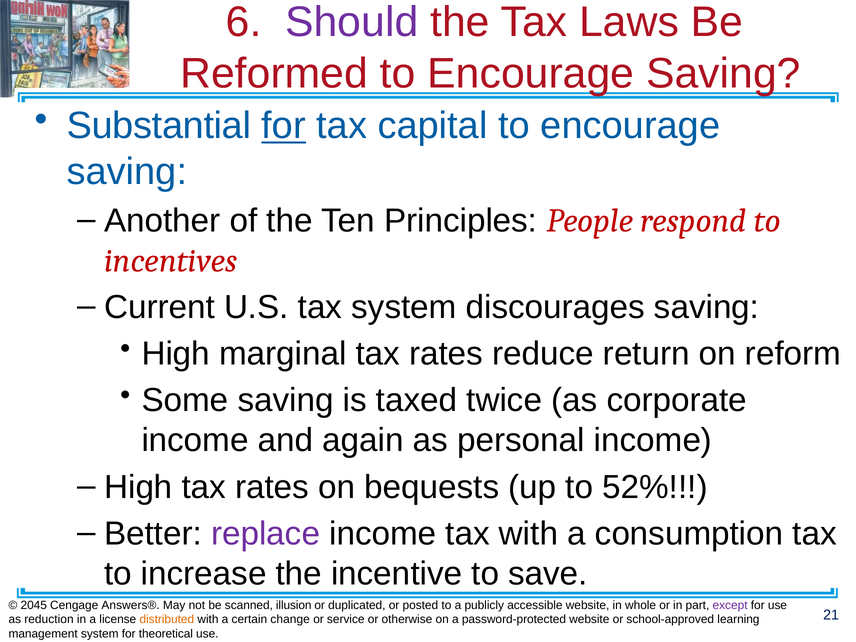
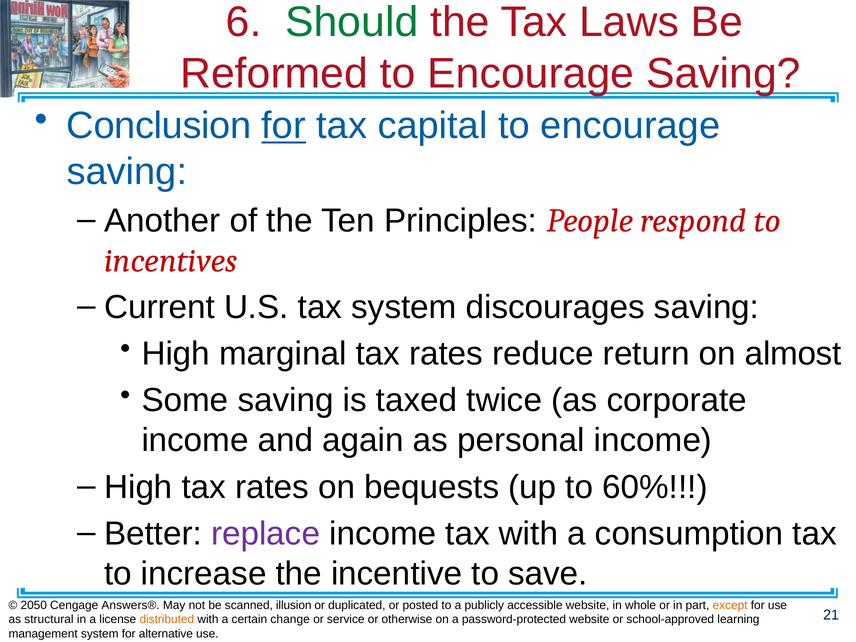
Should colour: purple -> green (352, 22)
Substantial: Substantial -> Conclusion (159, 126)
reform: reform -> almost (793, 354)
52%: 52% -> 60% (655, 487)
2045: 2045 -> 2050 (34, 605)
except colour: purple -> orange (730, 605)
reduction: reduction -> structural (49, 619)
theoretical: theoretical -> alternative (166, 634)
